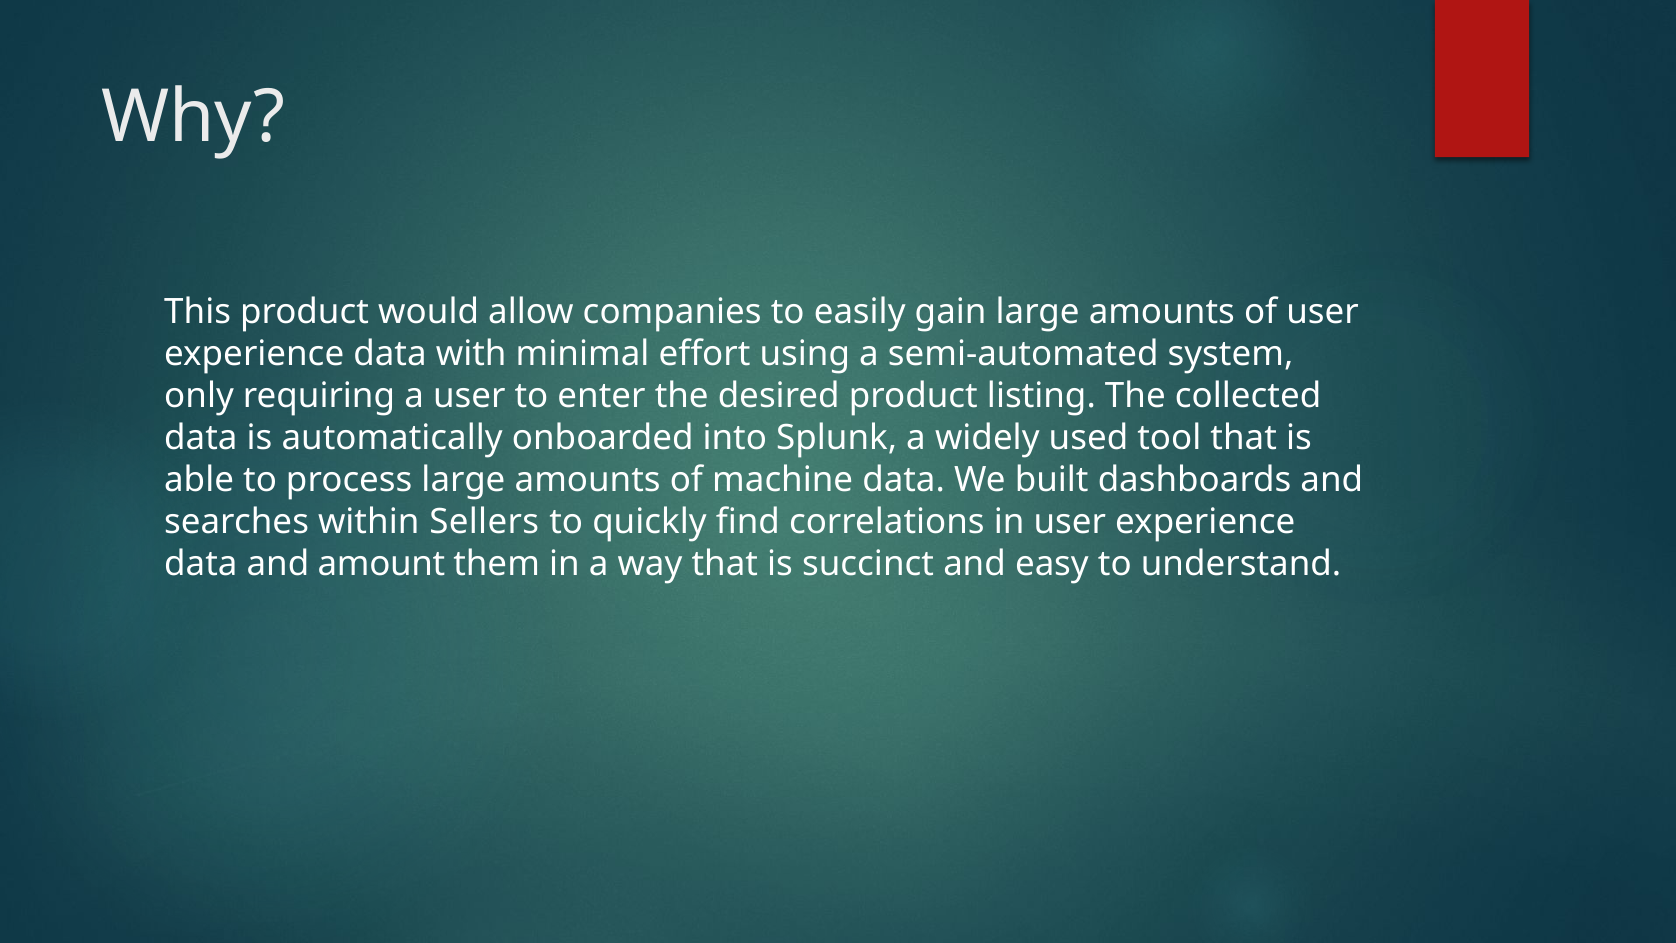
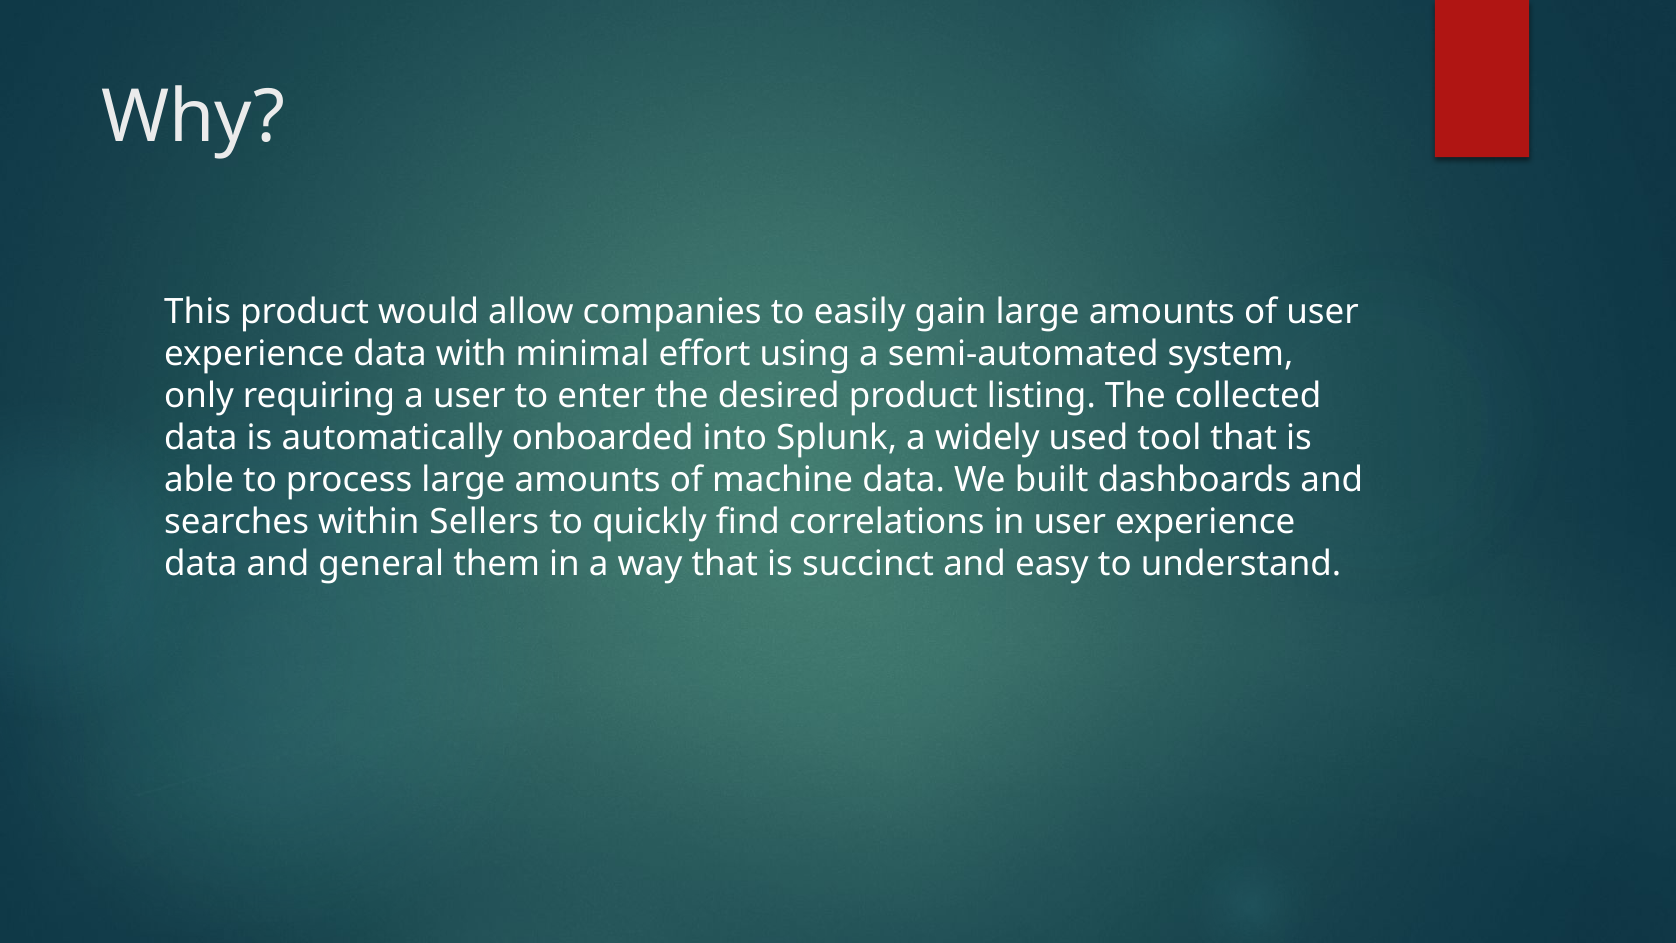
amount: amount -> general (381, 563)
